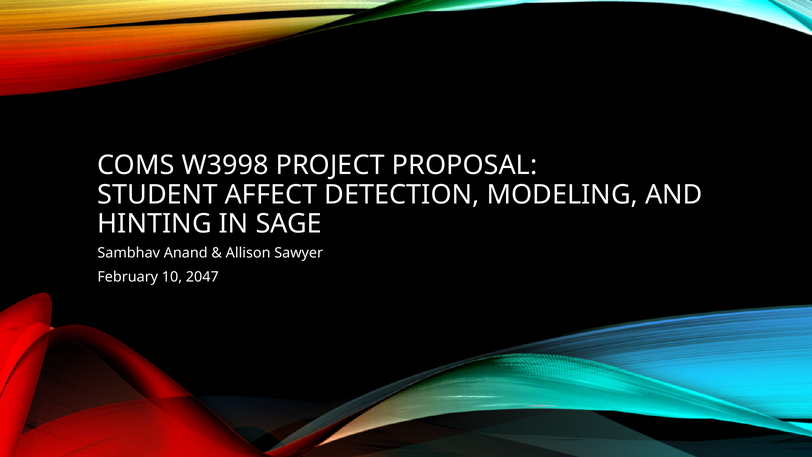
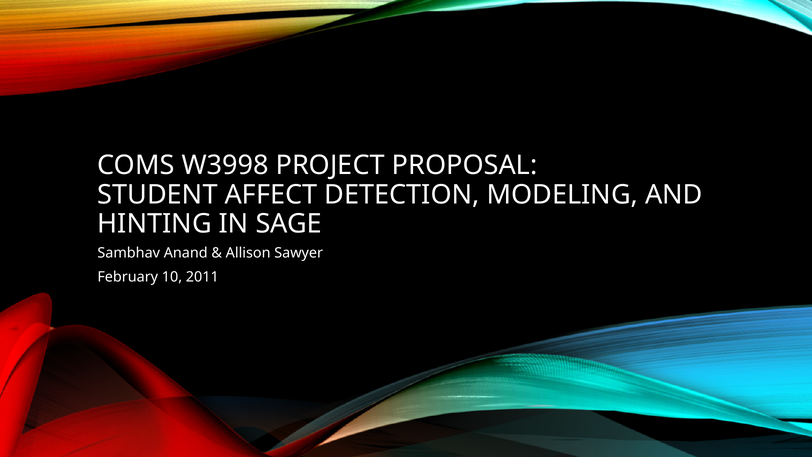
2047: 2047 -> 2011 (202, 277)
